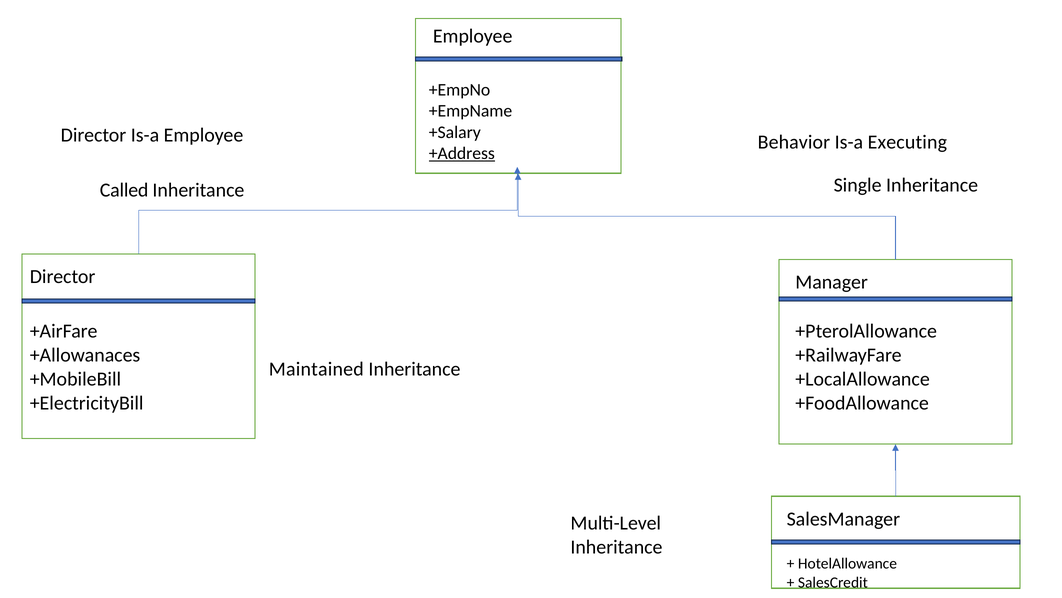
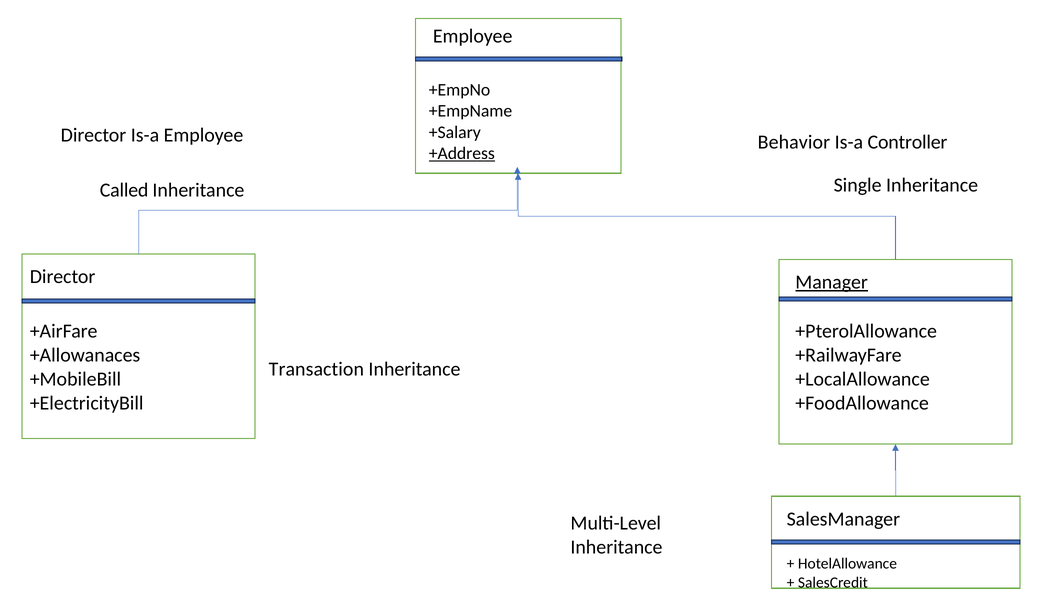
Executing: Executing -> Controller (908, 142)
Manager underline: none -> present (832, 282)
Maintained: Maintained -> Transaction (316, 369)
